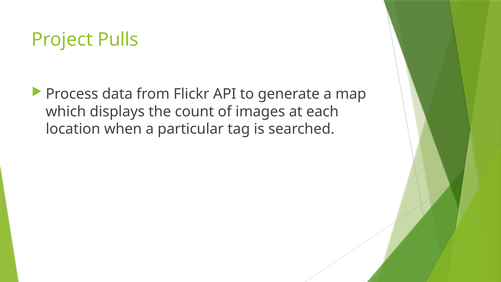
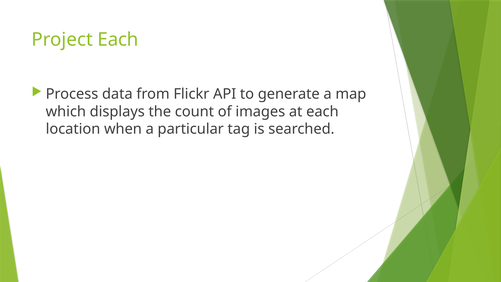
Project Pulls: Pulls -> Each (118, 40)
